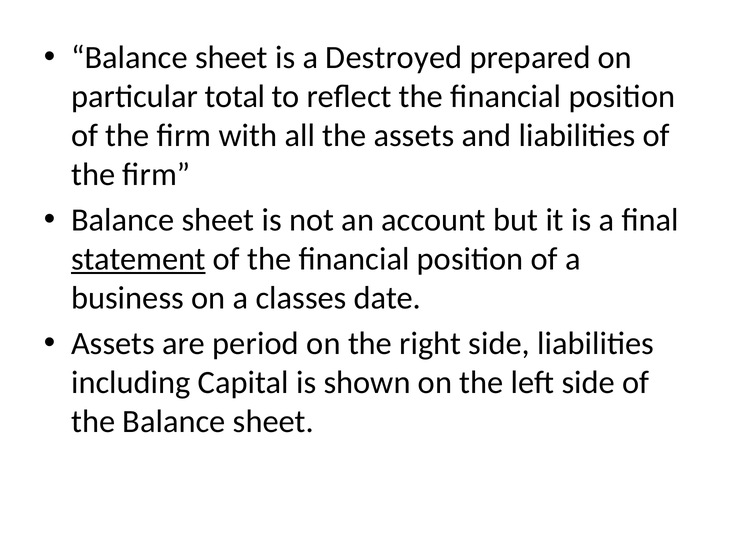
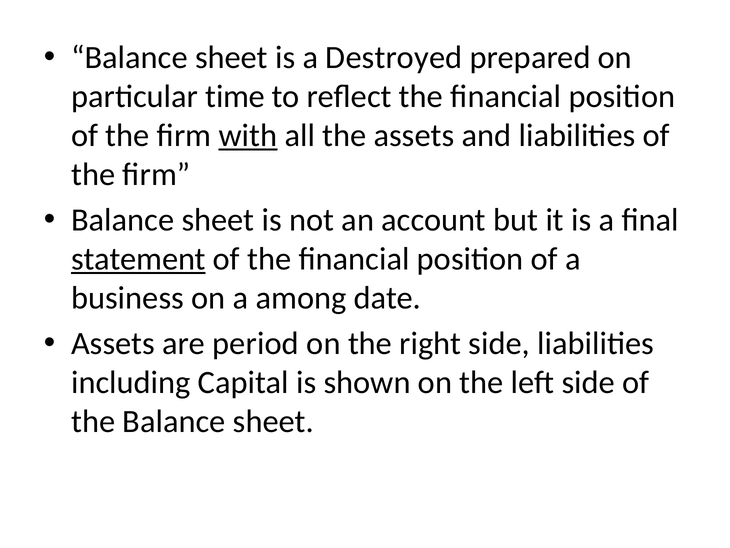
total: total -> time (235, 97)
with underline: none -> present (248, 136)
classes: classes -> among (301, 298)
